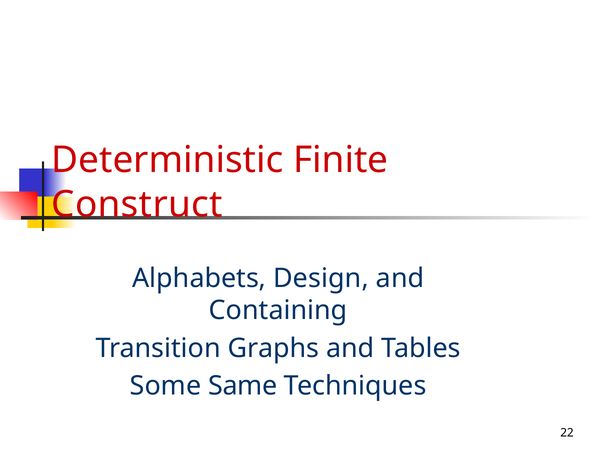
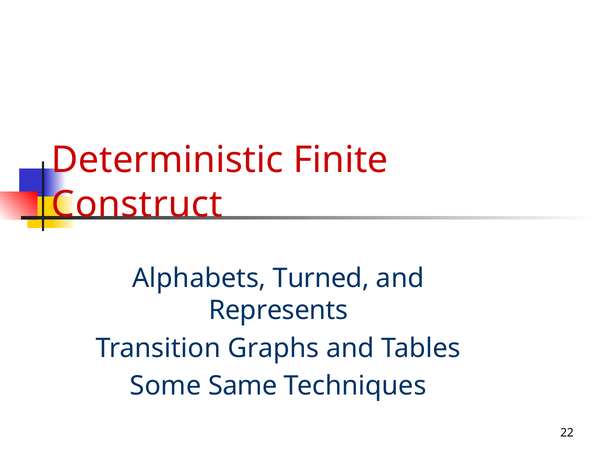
Design: Design -> Turned (321, 278)
Containing: Containing -> Represents (278, 310)
